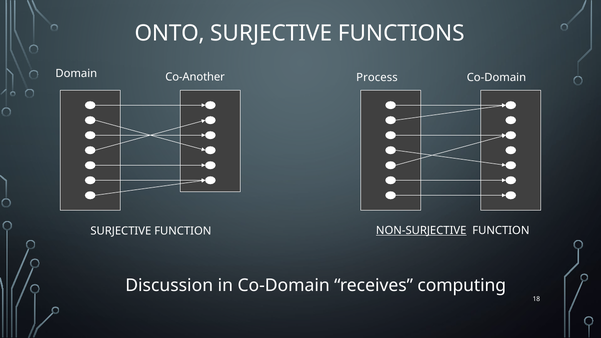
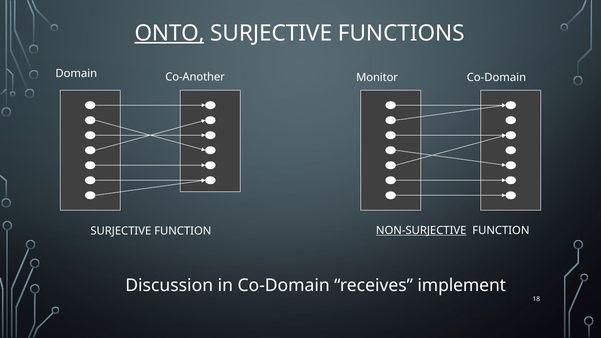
ONTO underline: none -> present (170, 33)
Process: Process -> Monitor (377, 77)
computing: computing -> implement (462, 285)
